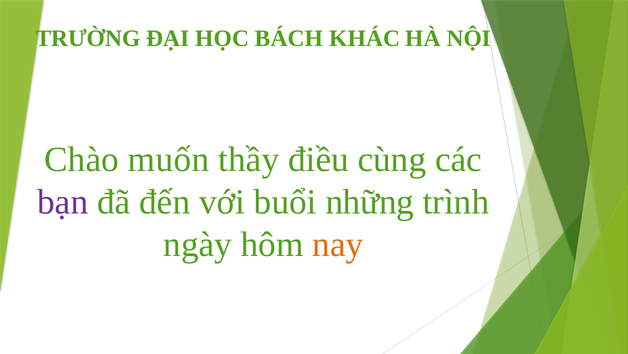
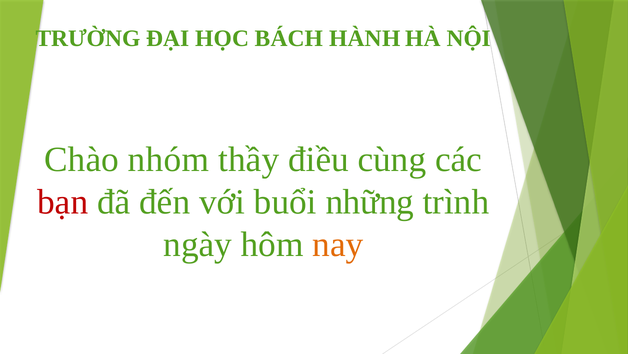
KHÁC: KHÁC -> HÀNH (365, 38)
muốn: muốn -> nhóm (169, 159)
bạn colour: purple -> red (63, 202)
